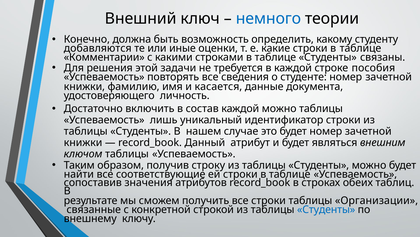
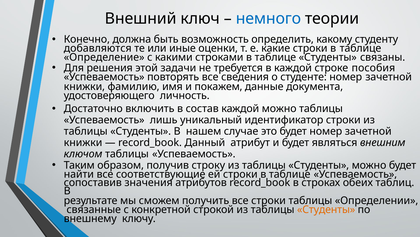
Комментарии: Комментарии -> Определение (104, 57)
касается: касается -> покажем (218, 86)
Организации: Организации -> Определении (377, 200)
Студенты colour: blue -> orange (326, 209)
